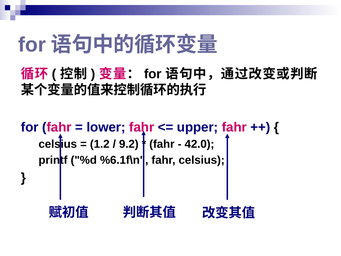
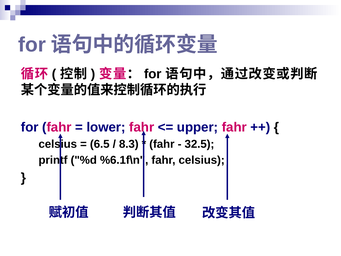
1.2: 1.2 -> 6.5 (100, 144)
9.2: 9.2 -> 8.3 (129, 144)
42.0: 42.0 -> 32.5 (199, 144)
